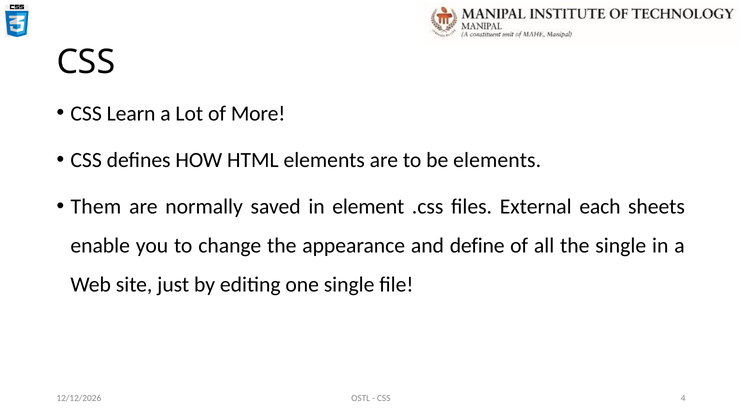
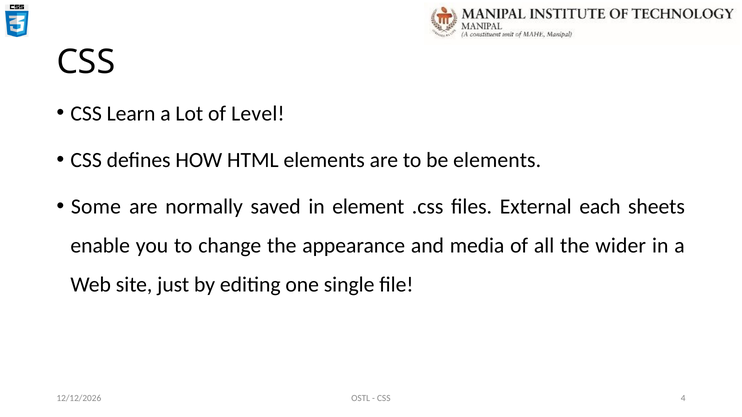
More: More -> Level (258, 114)
Them: Them -> Some (96, 207)
define: define -> media (477, 246)
the single: single -> wider (621, 246)
